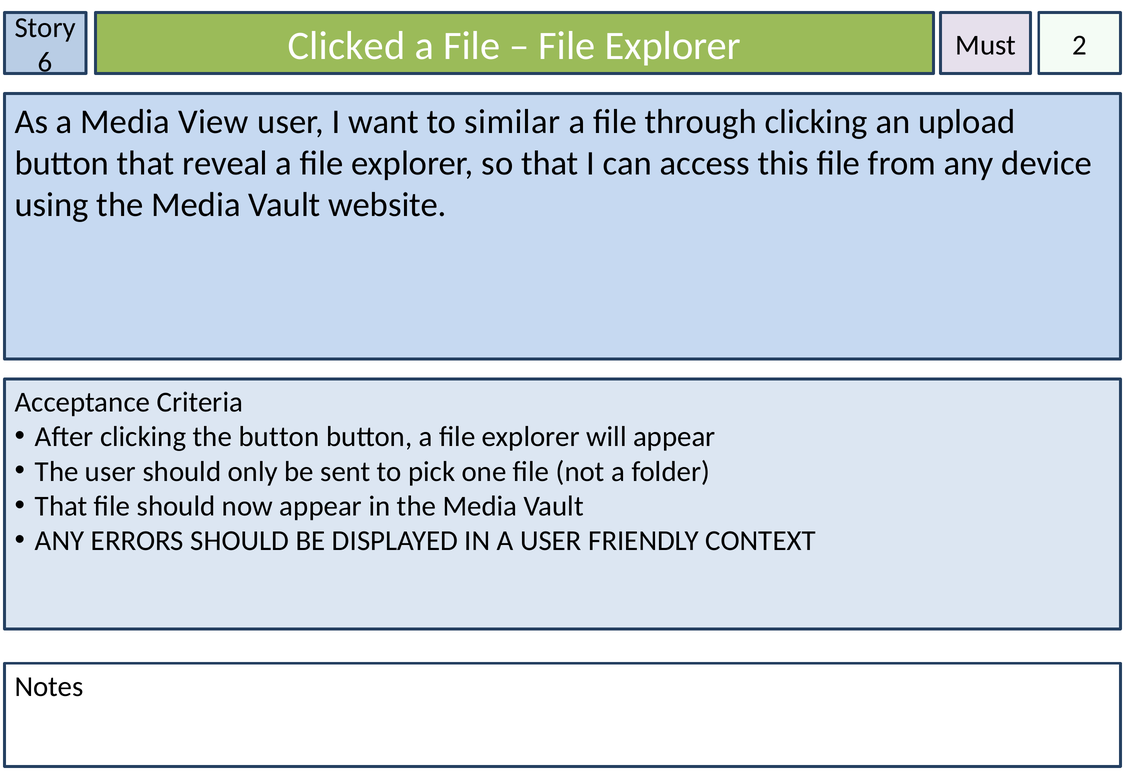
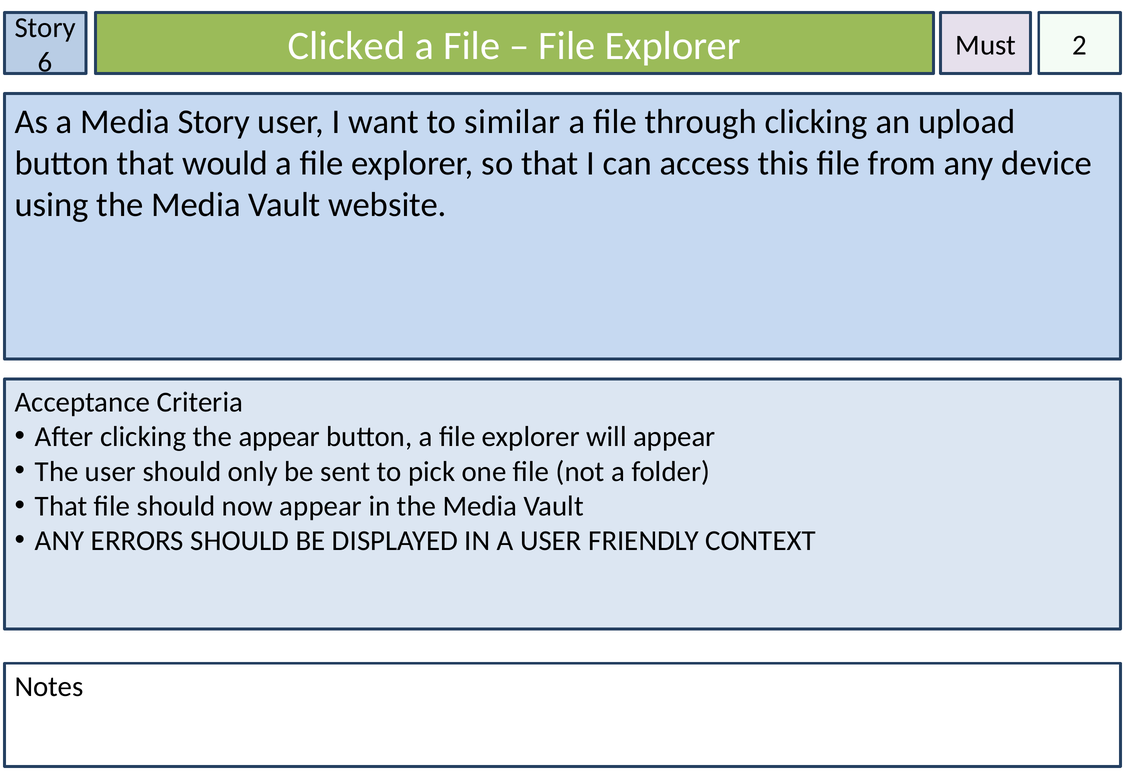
Media View: View -> Story (214, 122)
reveal: reveal -> would (225, 163)
the button: button -> appear (279, 437)
